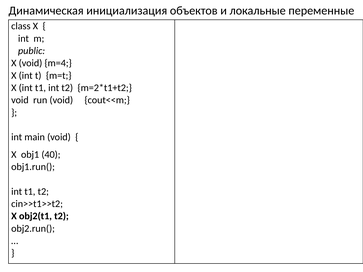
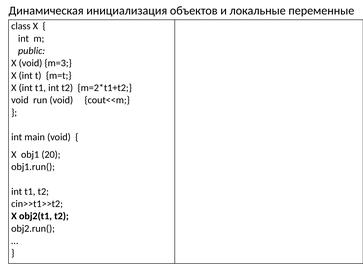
m=4: m=4 -> m=3 (58, 63)
40: 40 -> 20 (51, 155)
